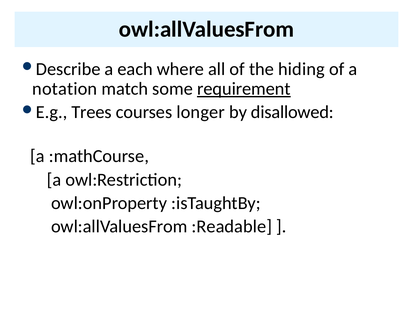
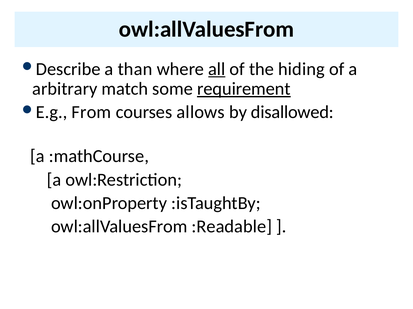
each: each -> than (135, 69)
all underline: none -> present (217, 69)
notation: notation -> arbitrary (65, 89)
Trees: Trees -> From (91, 113)
longer: longer -> allows (201, 113)
